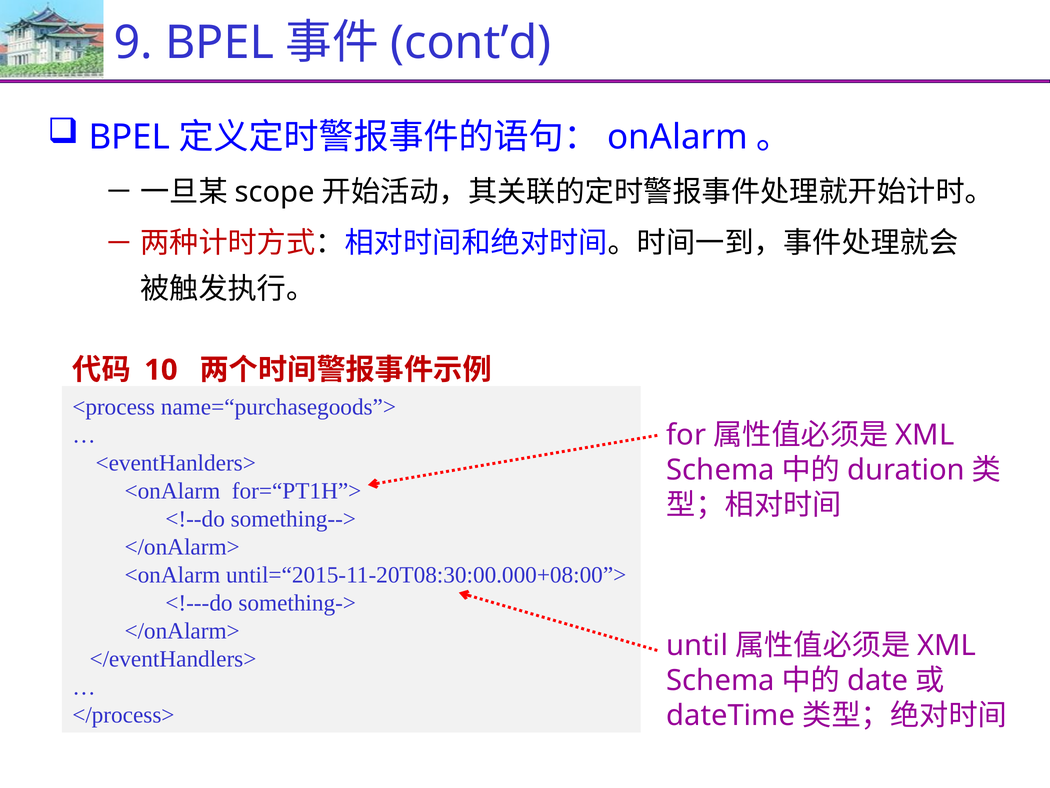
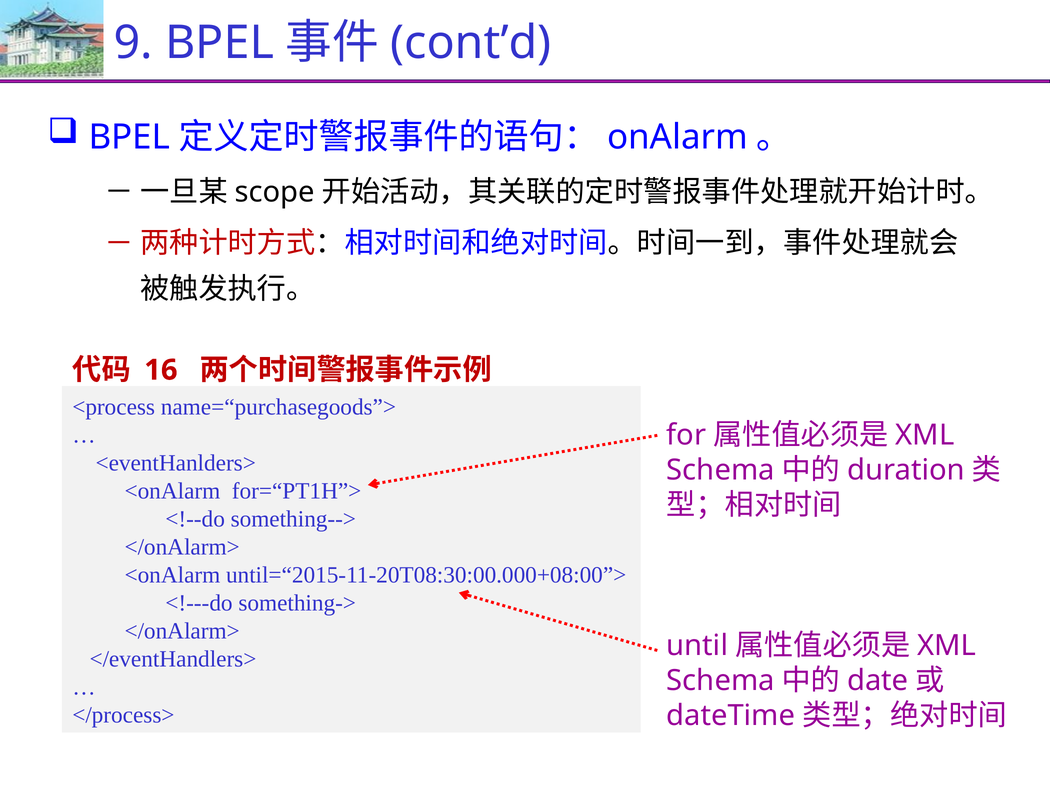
10: 10 -> 16 (161, 370)
